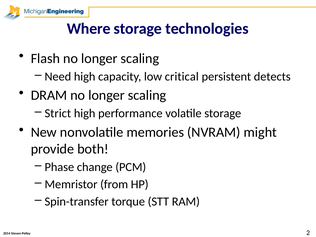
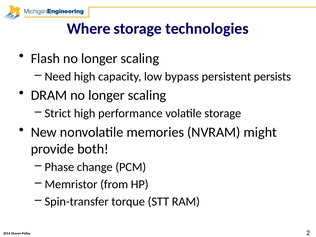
critical: critical -> bypass (182, 77)
detects: detects -> persists (272, 77)
